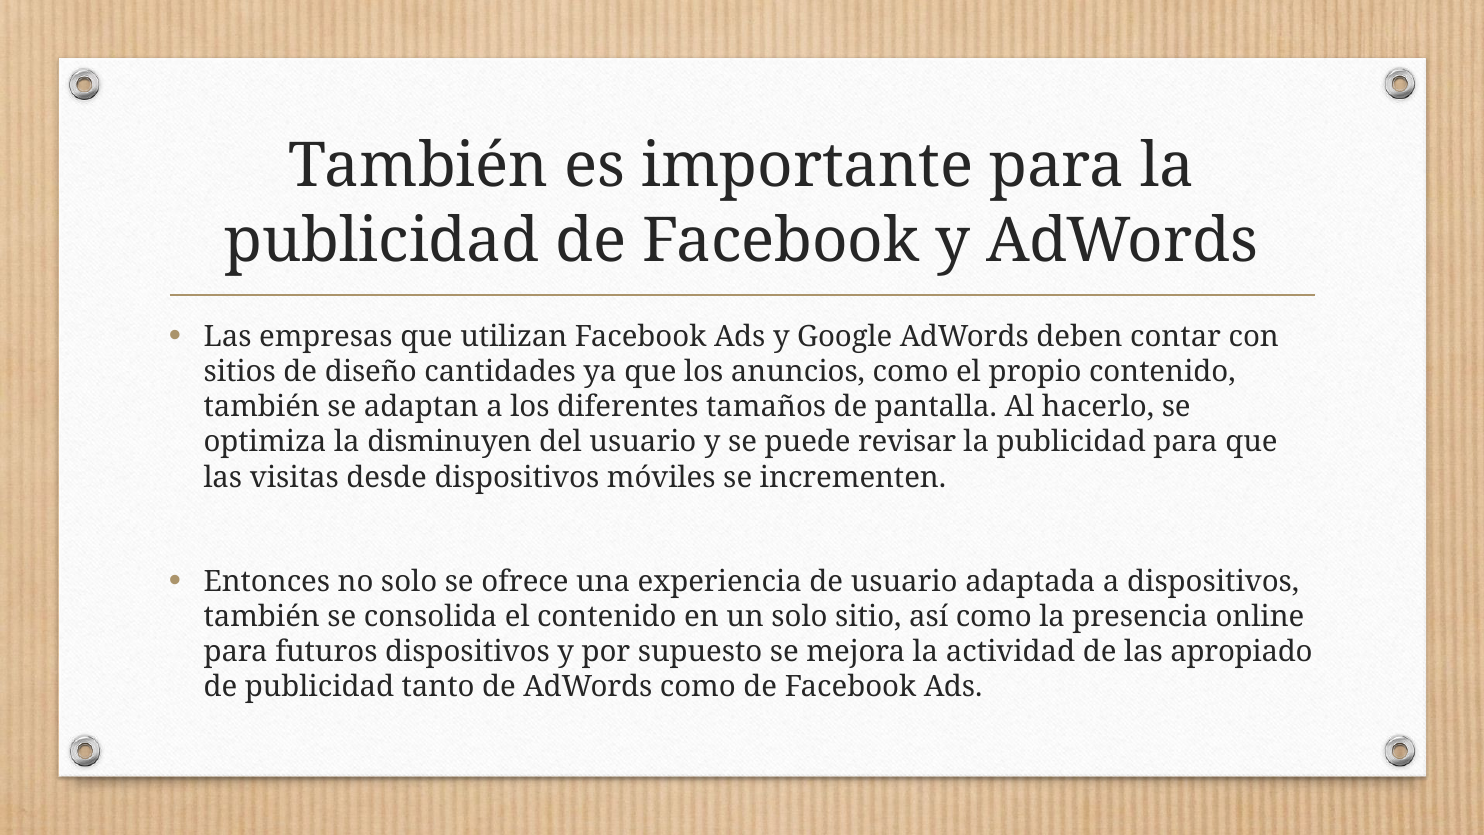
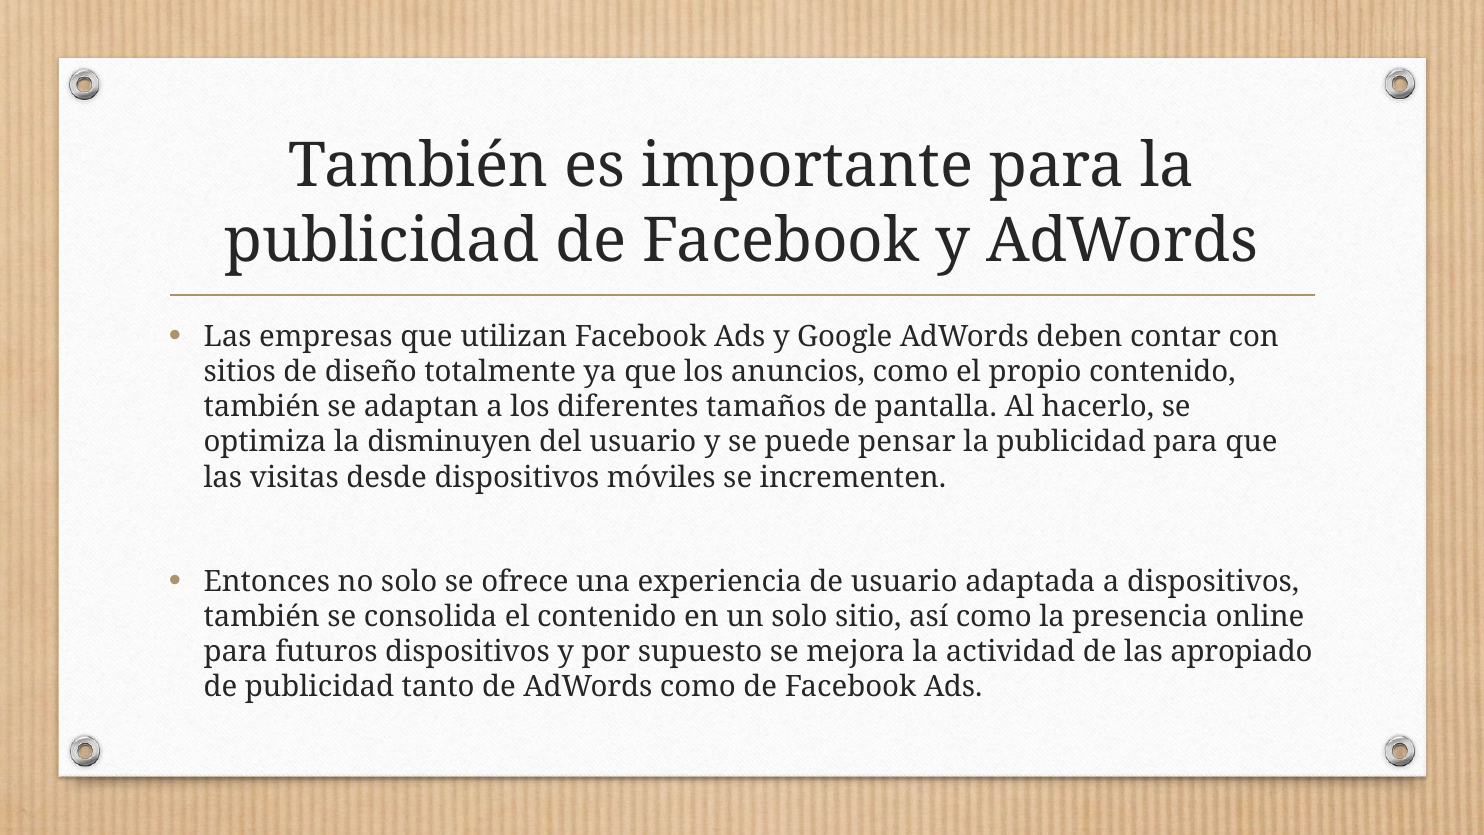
cantidades: cantidades -> totalmente (500, 372)
revisar: revisar -> pensar (907, 442)
